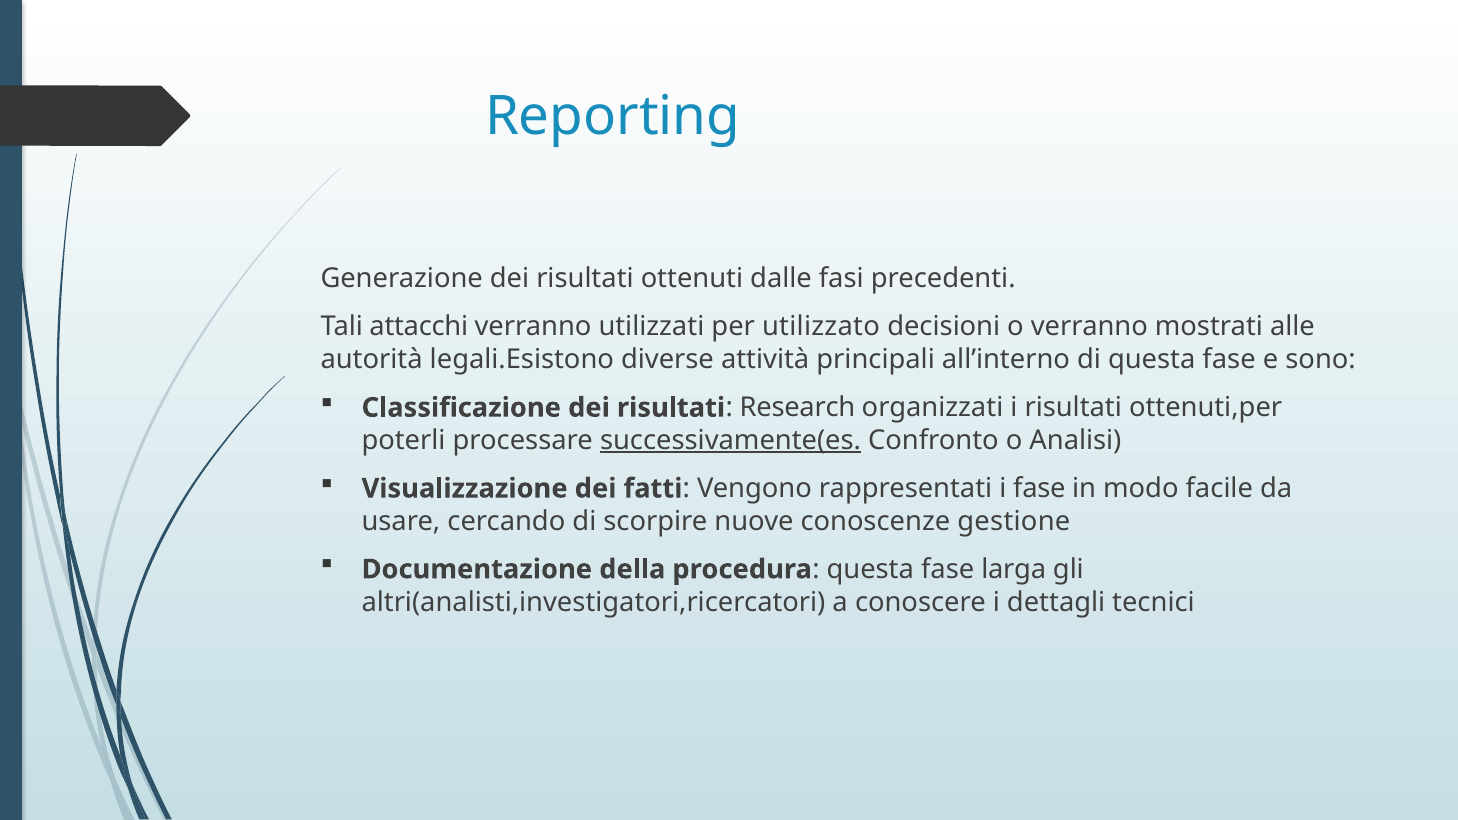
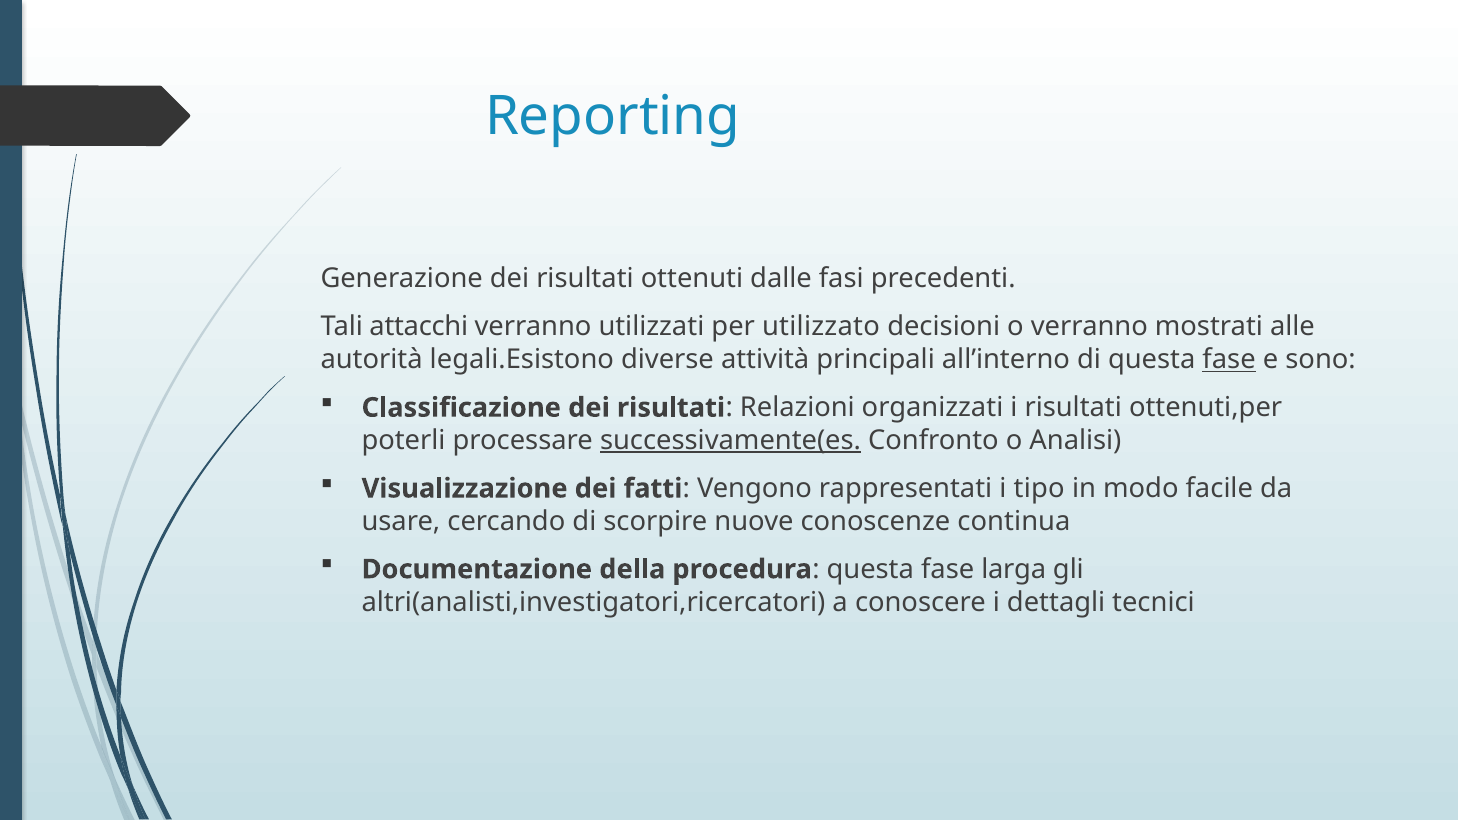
fase underline: none -> present (1229, 360)
Research: Research -> Relazioni (797, 408)
i fase: fase -> tipo (1039, 489)
gestione: gestione -> continua (1014, 521)
